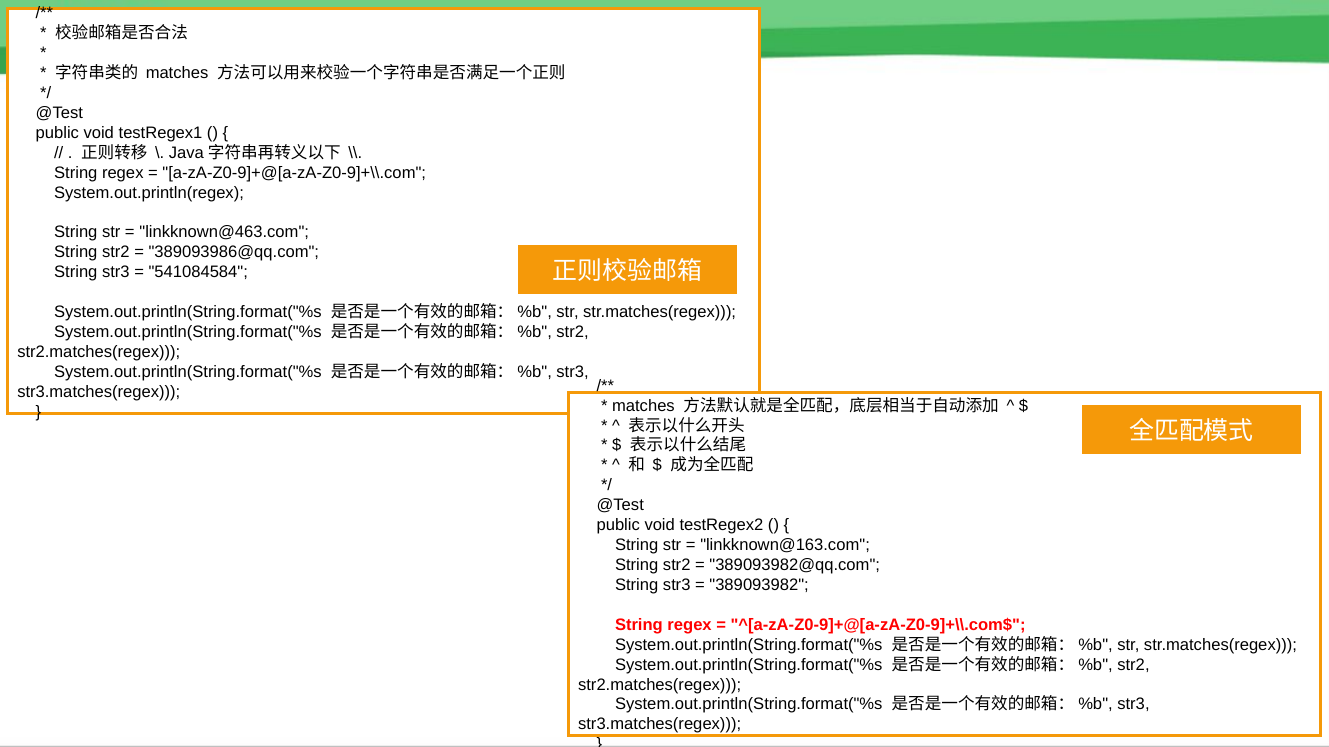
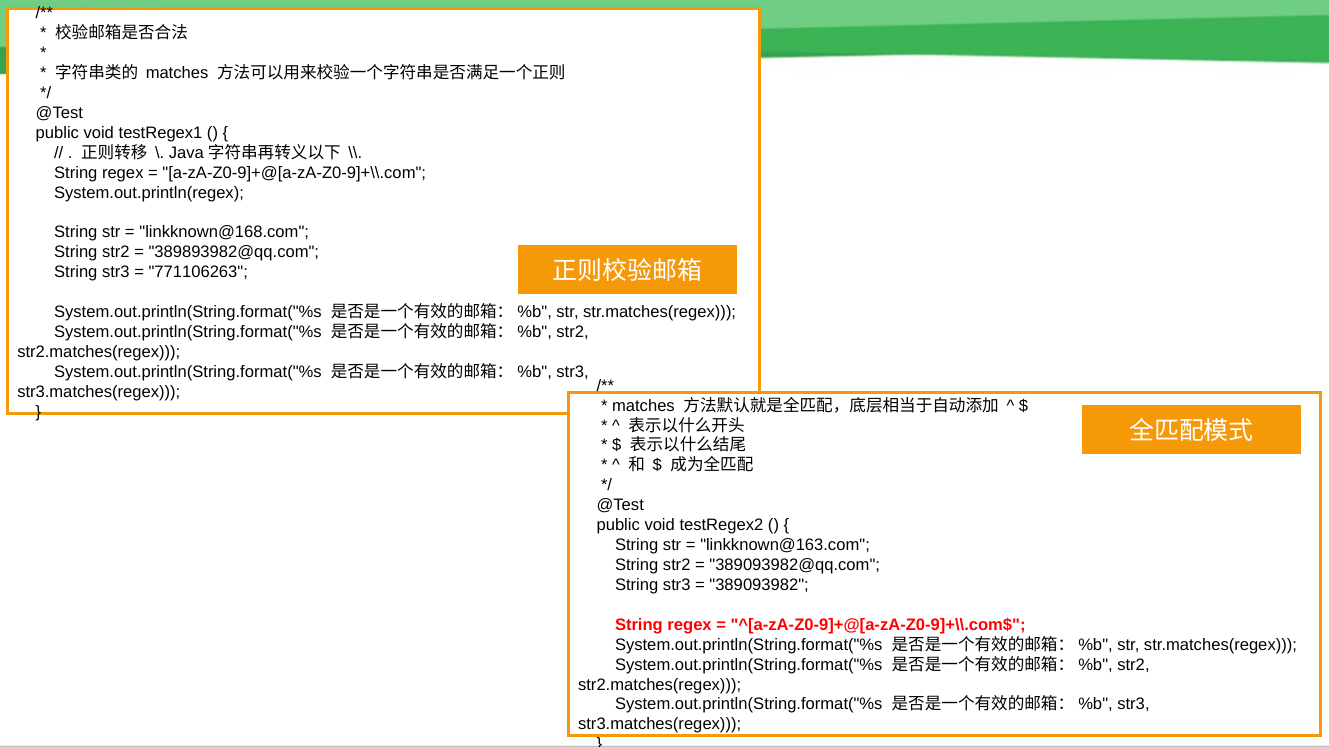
linkknown@463.com: linkknown@463.com -> linkknown@168.com (224, 233)
389093986@qq.com: 389093986@qq.com -> 389893982@qq.com (234, 252)
541084584: 541084584 -> 771106263 (198, 272)
